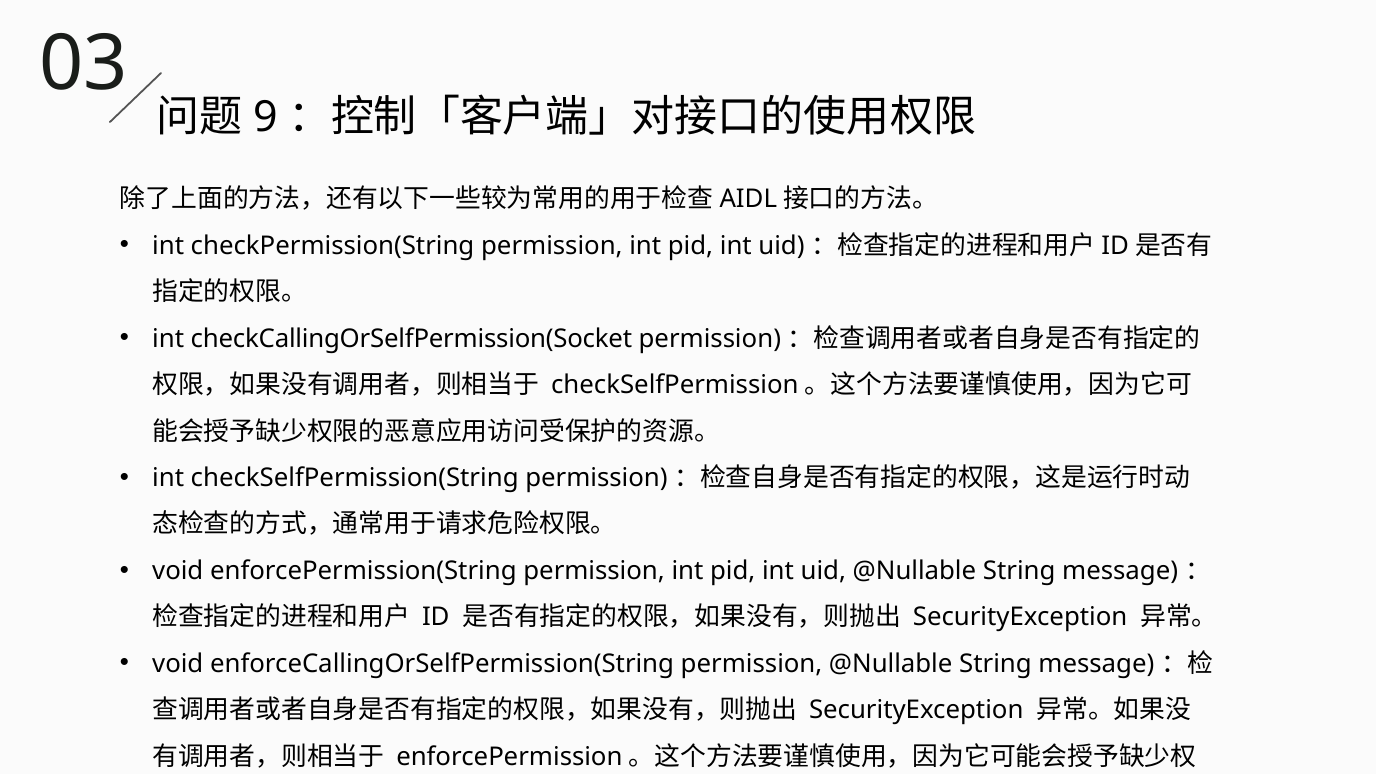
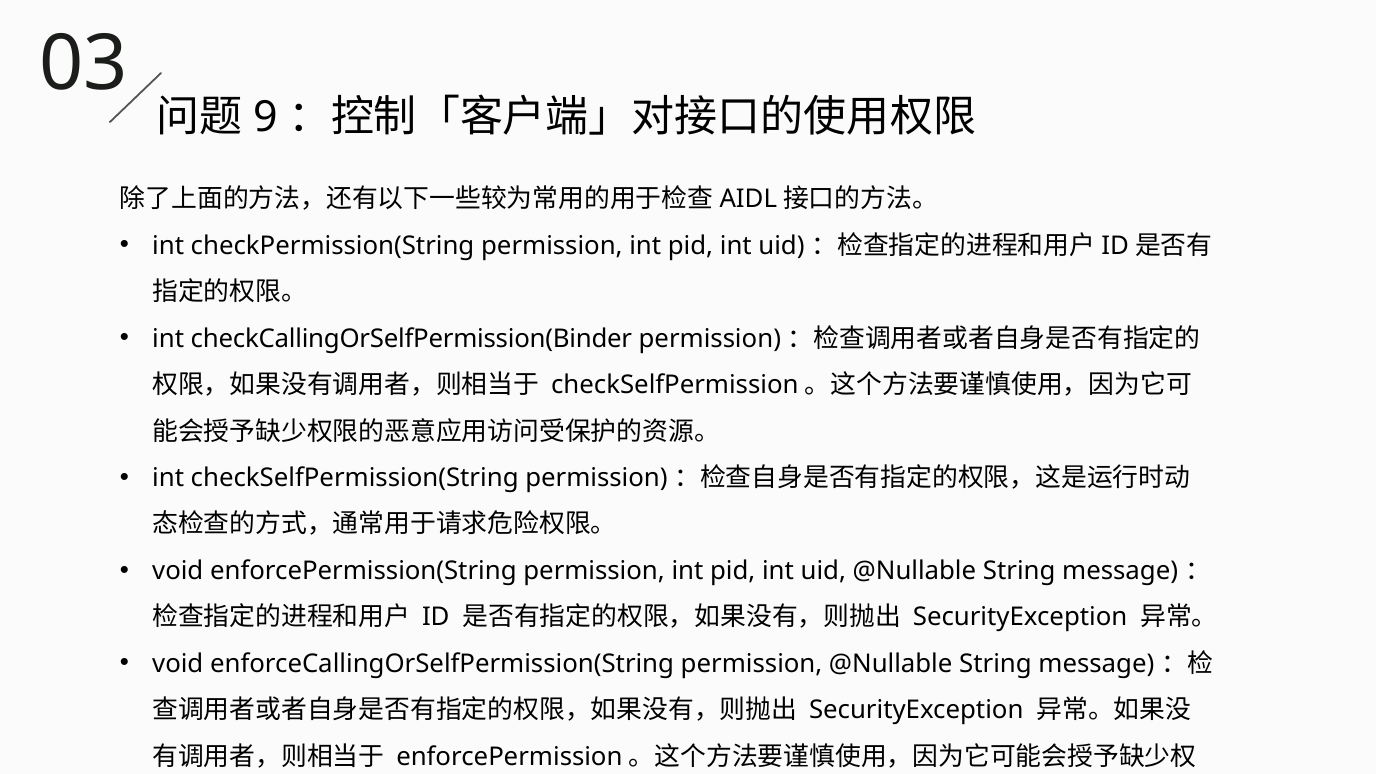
checkCallingOrSelfPermission(Socket: checkCallingOrSelfPermission(Socket -> checkCallingOrSelfPermission(Binder (411, 339)
